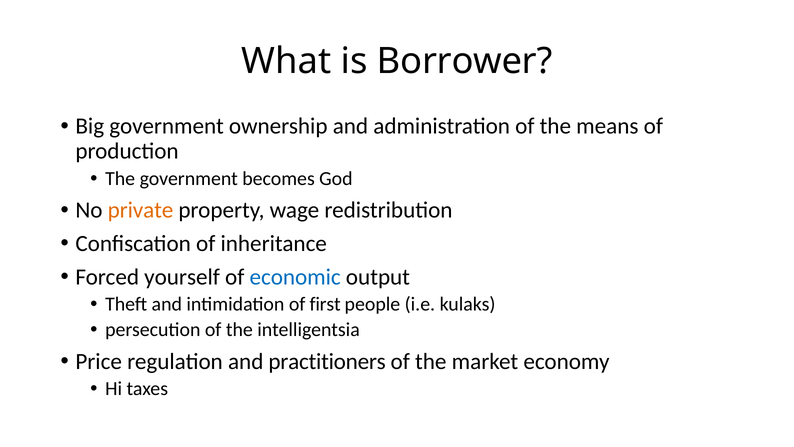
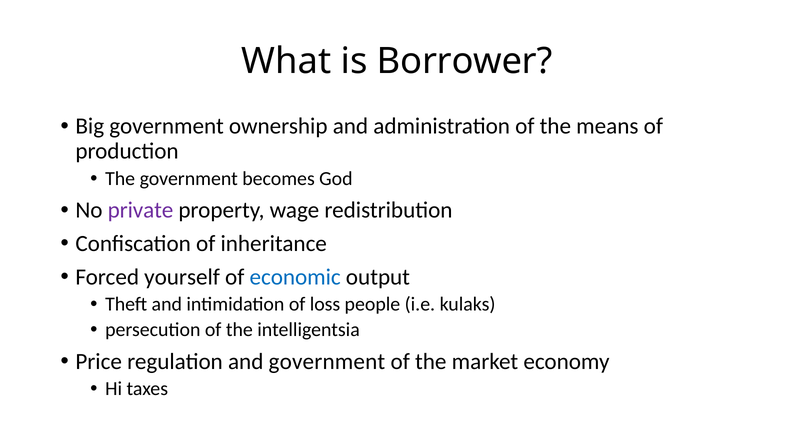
private colour: orange -> purple (140, 210)
first: first -> loss (325, 304)
and practitioners: practitioners -> government (327, 361)
